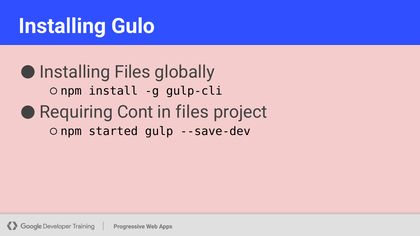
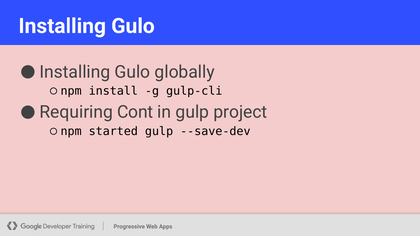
Files: Files -> Gulo (132, 72)
in files: files -> gulp (192, 112)
